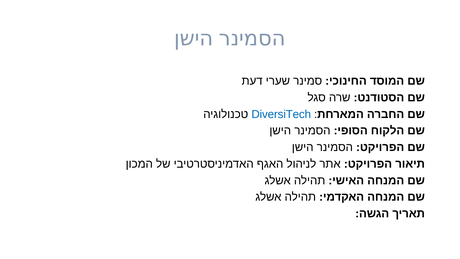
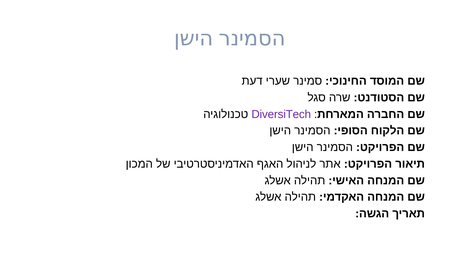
DiversiTech colour: blue -> purple (281, 114)
